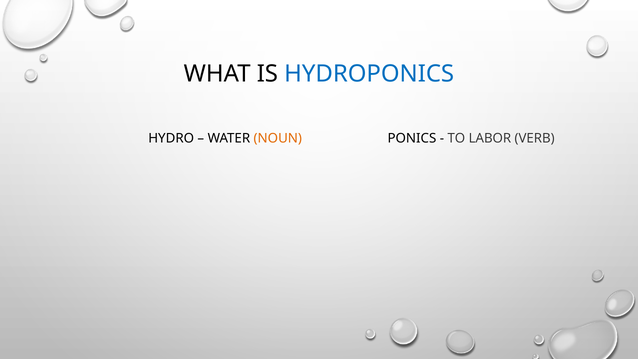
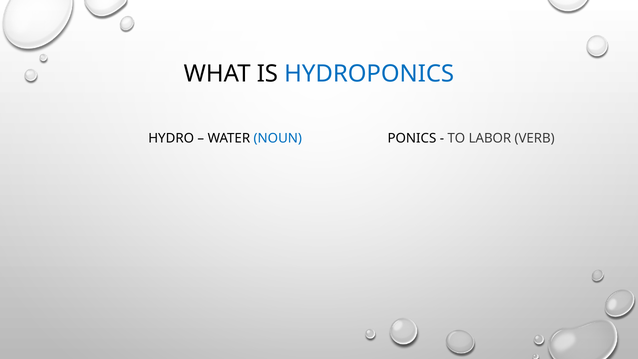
NOUN colour: orange -> blue (278, 138)
